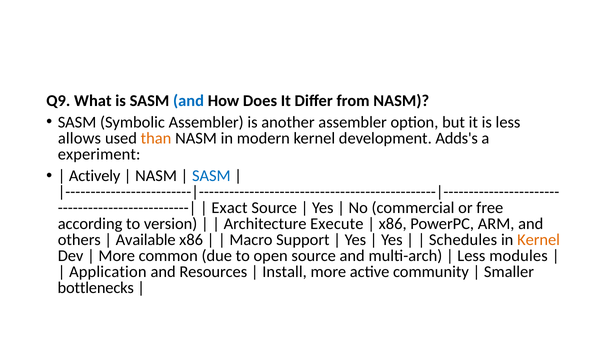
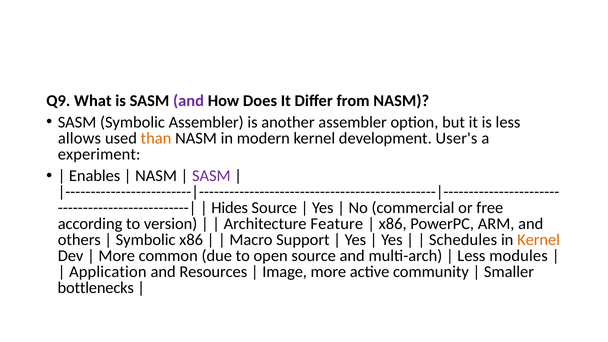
and colour: blue -> purple (189, 101)
Adds's: Adds's -> User's (457, 138)
Actively: Actively -> Enables (95, 176)
SASM colour: blue -> purple (211, 176)
Exact: Exact -> Hides (230, 208)
Execute: Execute -> Feature (337, 224)
Available: Available -> Symbolic (146, 240)
Install: Install -> Image (285, 272)
